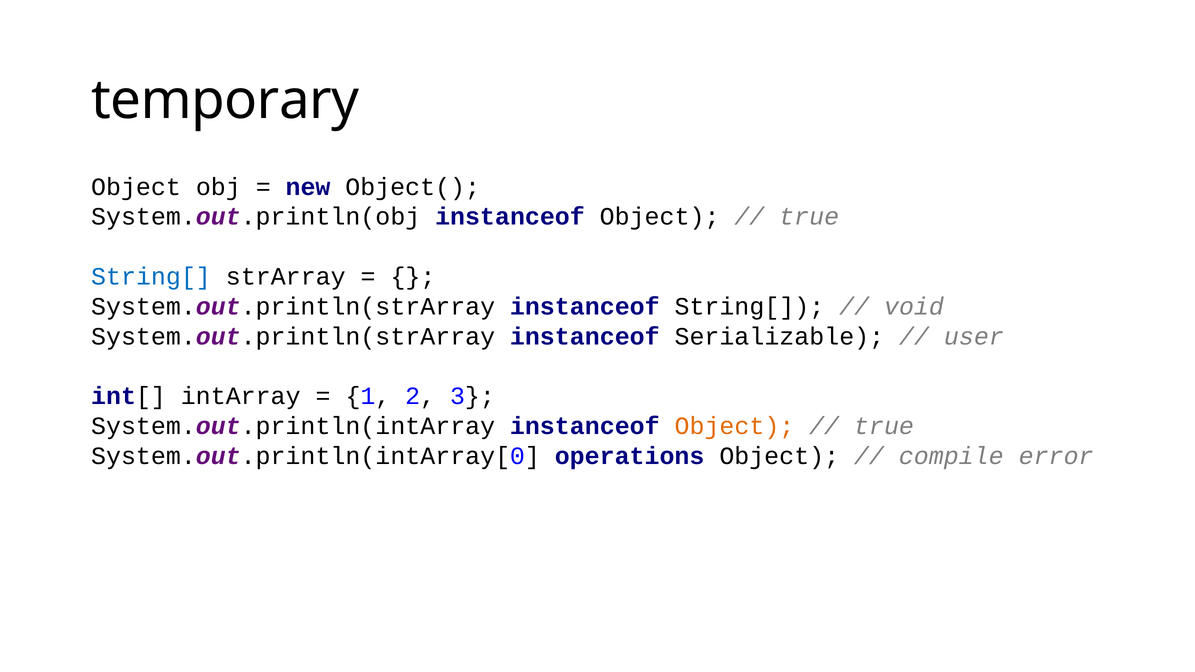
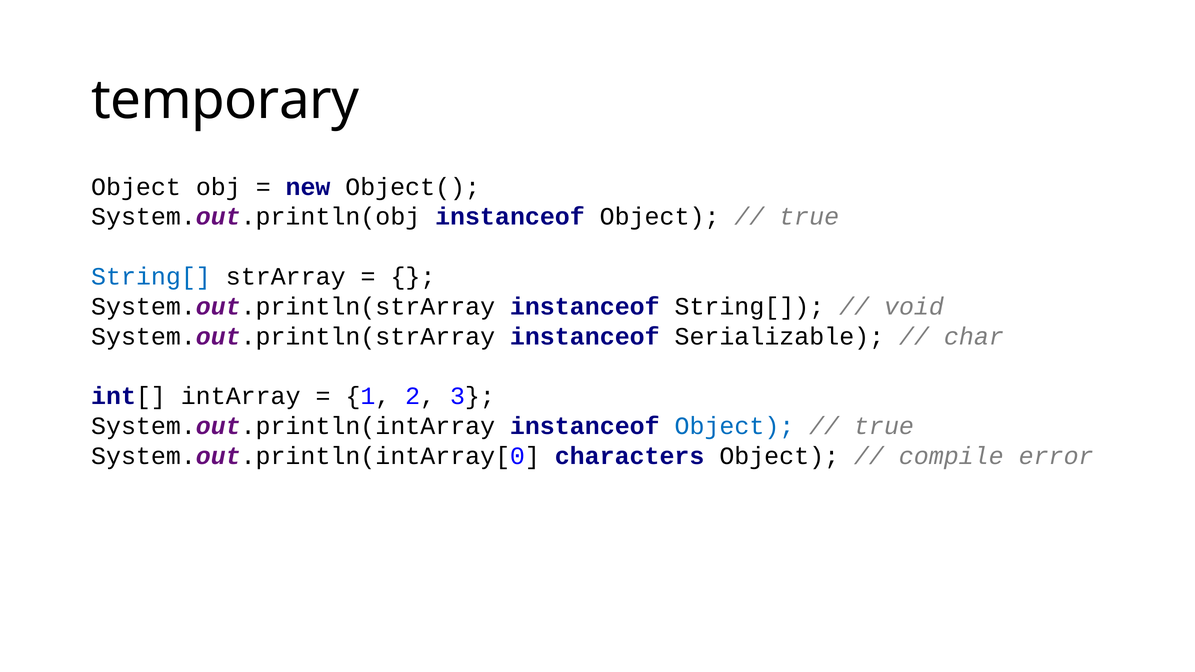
user: user -> char (974, 337)
Object colour: orange -> blue (734, 426)
operations: operations -> characters (630, 456)
